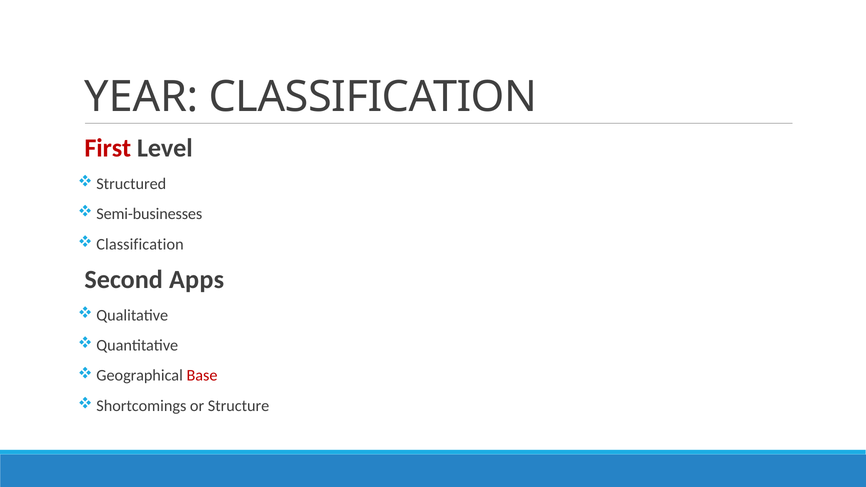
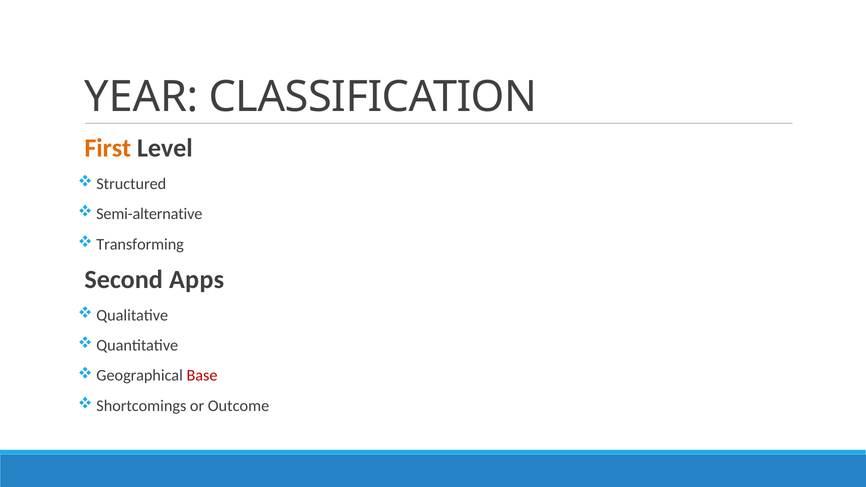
First colour: red -> orange (108, 148)
Semi-businesses: Semi-businesses -> Semi-alternative (149, 214)
Classification: Classification -> Transforming (140, 244)
Structure: Structure -> Outcome (239, 406)
